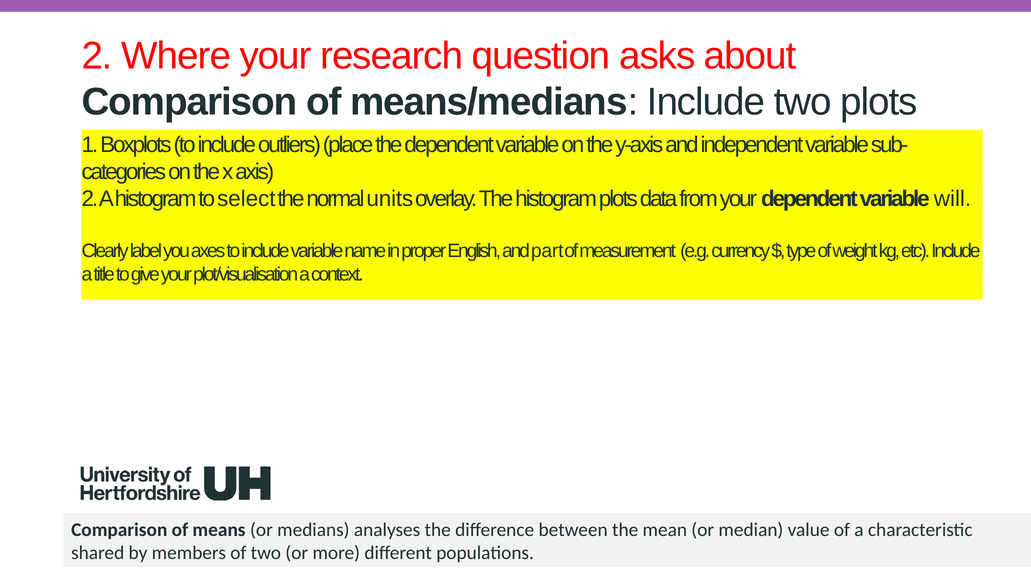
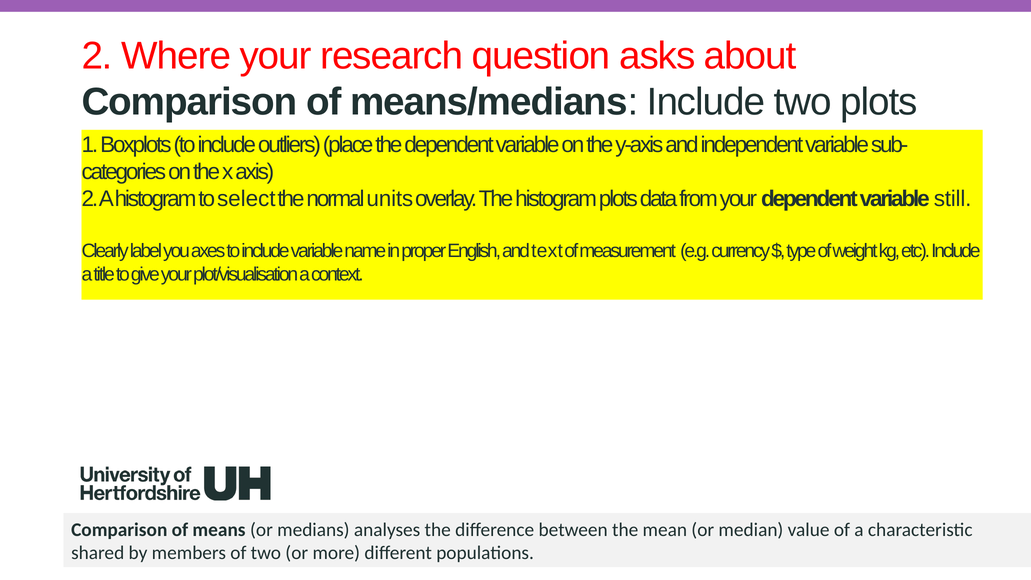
will: will -> still (953, 199)
part: part -> text (547, 251)
